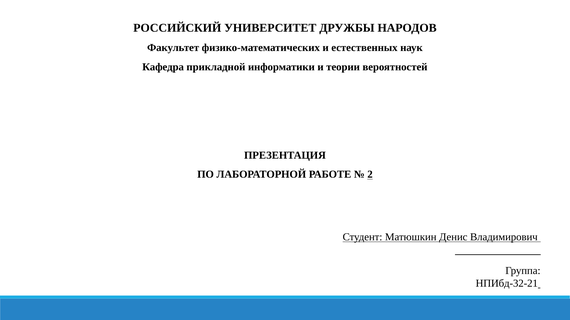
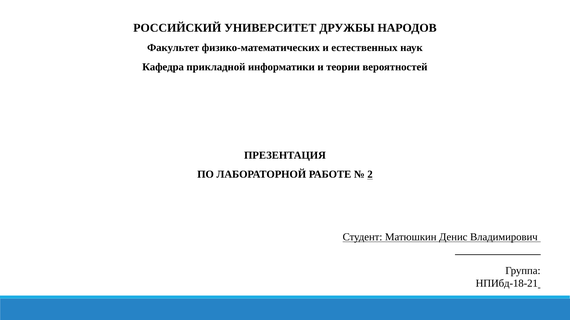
НПИбд-32-21: НПИбд-32-21 -> НПИбд-18-21 (507, 284)
